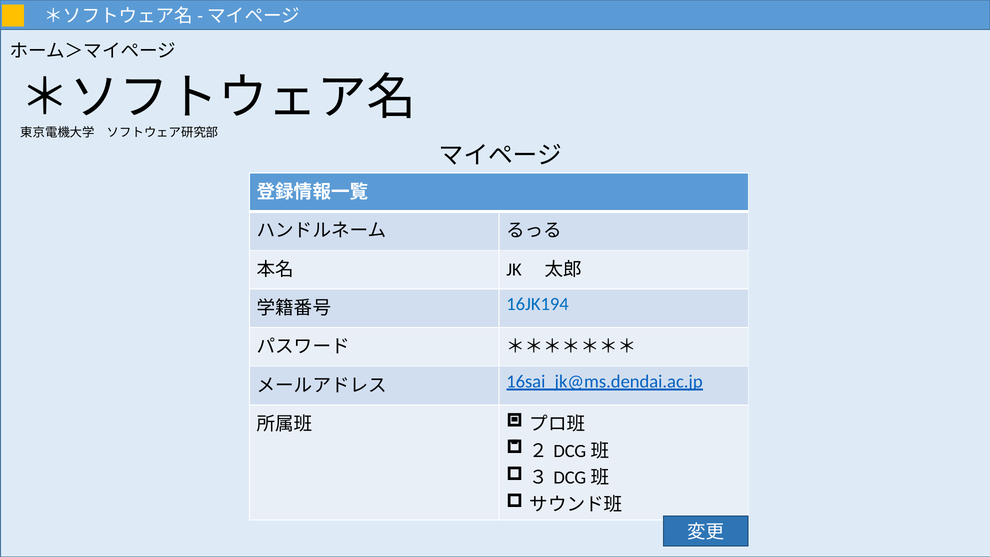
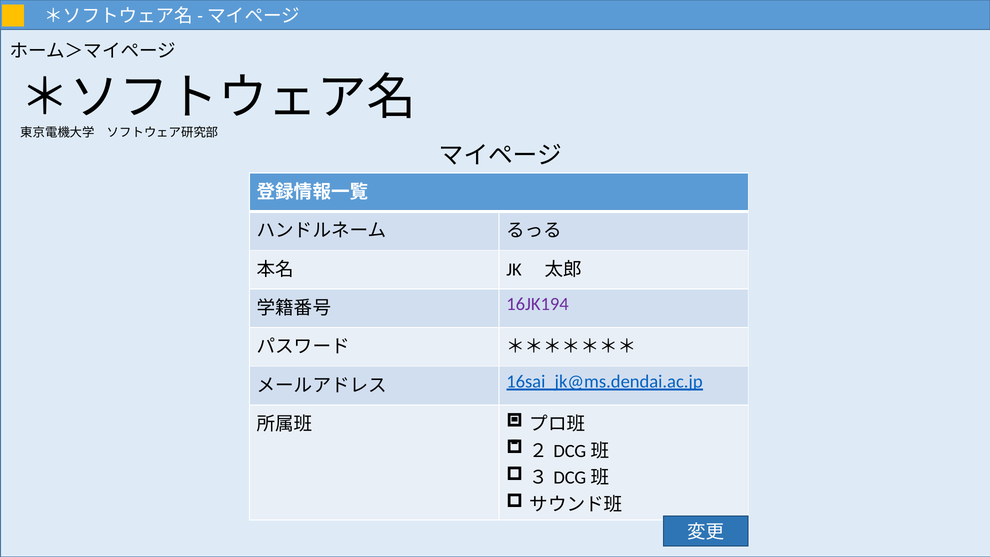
16JK194 colour: blue -> purple (537, 304)
